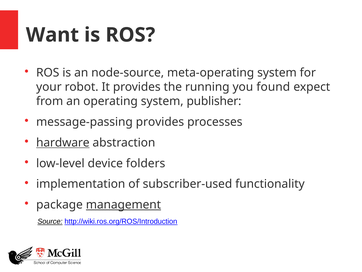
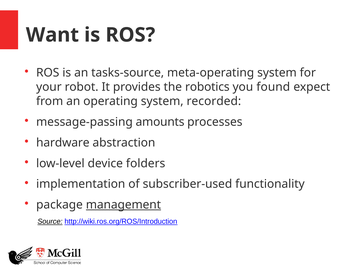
node-source: node-source -> tasks-source (128, 73)
running: running -> robotics (207, 87)
publisher: publisher -> recorded (214, 101)
message-passing provides: provides -> amounts (160, 122)
hardware underline: present -> none (63, 142)
